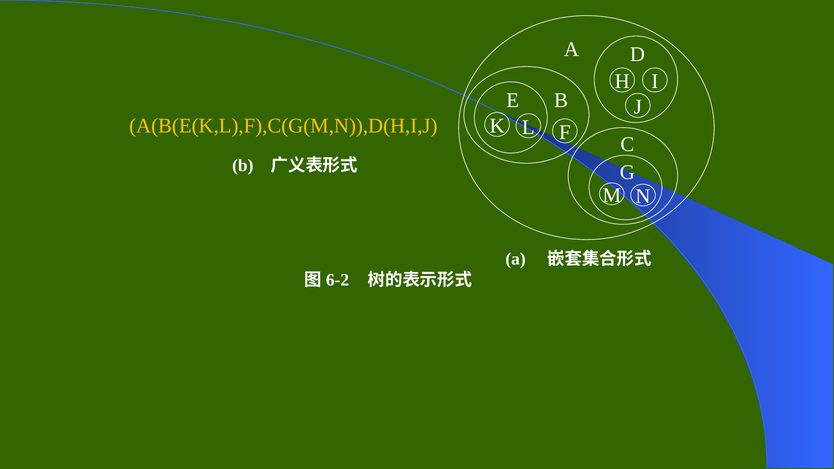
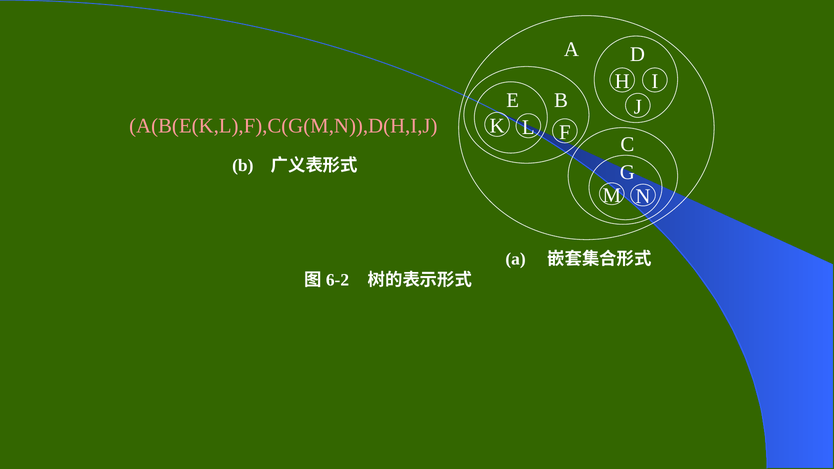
A(B(E(K,L),F),C(G(M,N)),D(H,I,J colour: yellow -> pink (283, 126)
